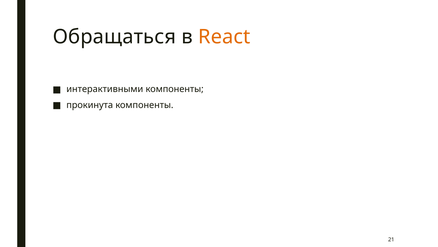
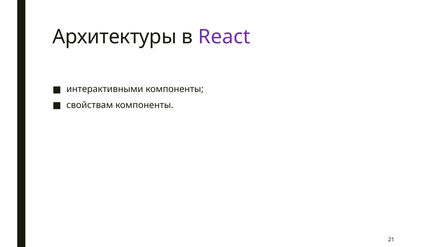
Обращаться: Обращаться -> Архитектуры (115, 37)
React colour: orange -> purple (224, 37)
прокинута: прокинута -> свойствам (90, 105)
